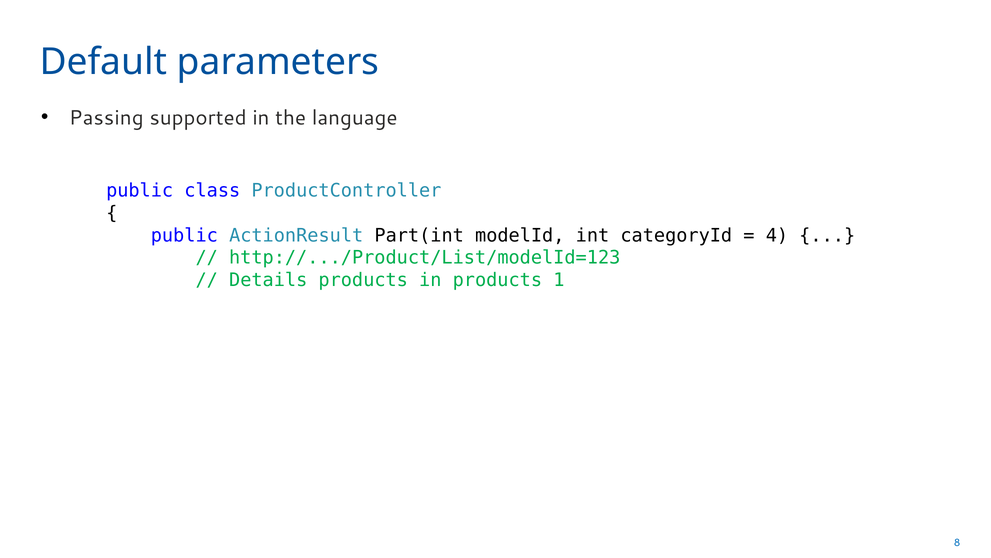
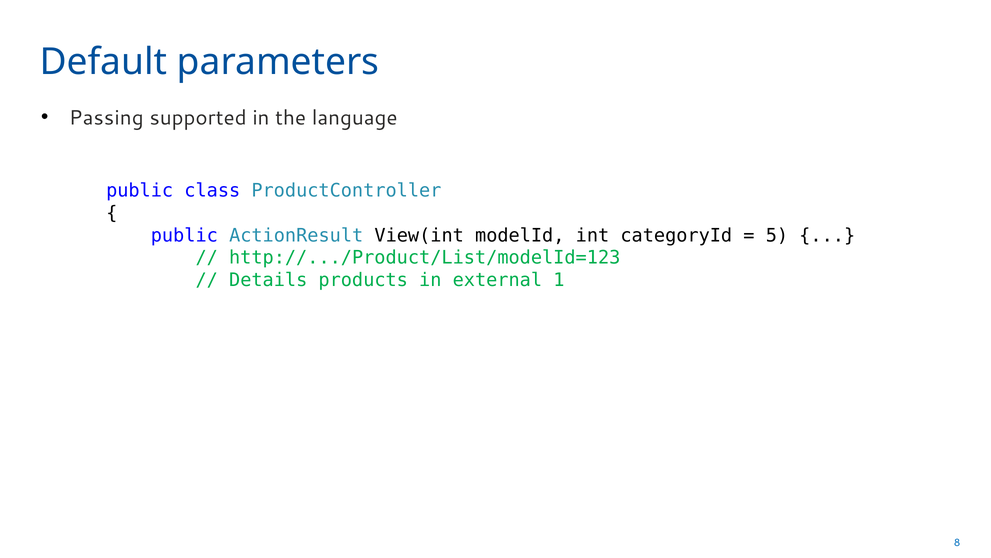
Part(int: Part(int -> View(int (419, 235)
4: 4 -> 5 (777, 235)
in products: products -> external (497, 280)
